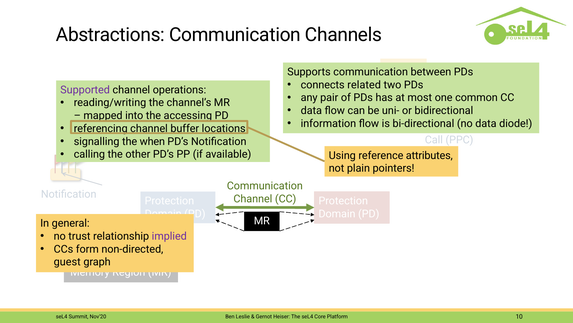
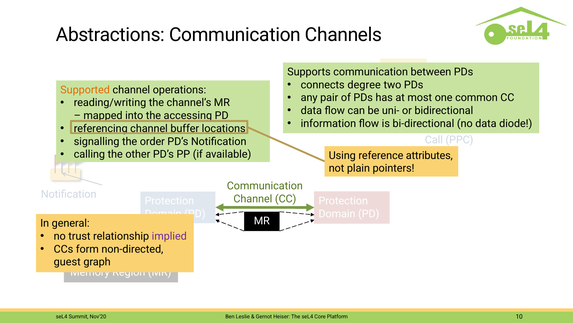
related: related -> degree (364, 85)
Supported colour: purple -> orange (85, 90)
when: when -> order (152, 141)
